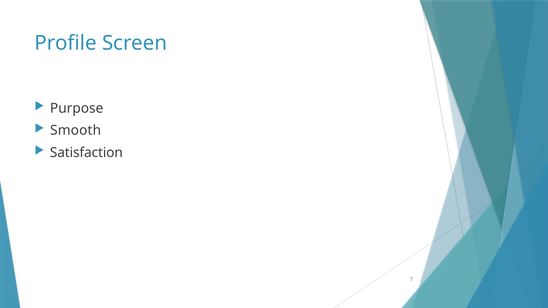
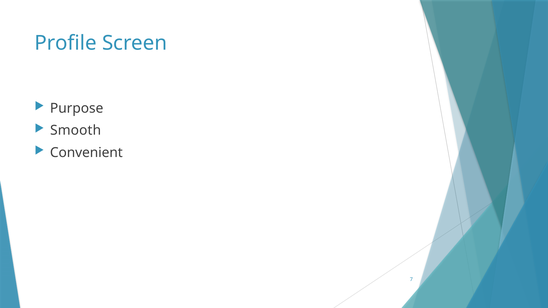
Satisfaction: Satisfaction -> Convenient (86, 153)
